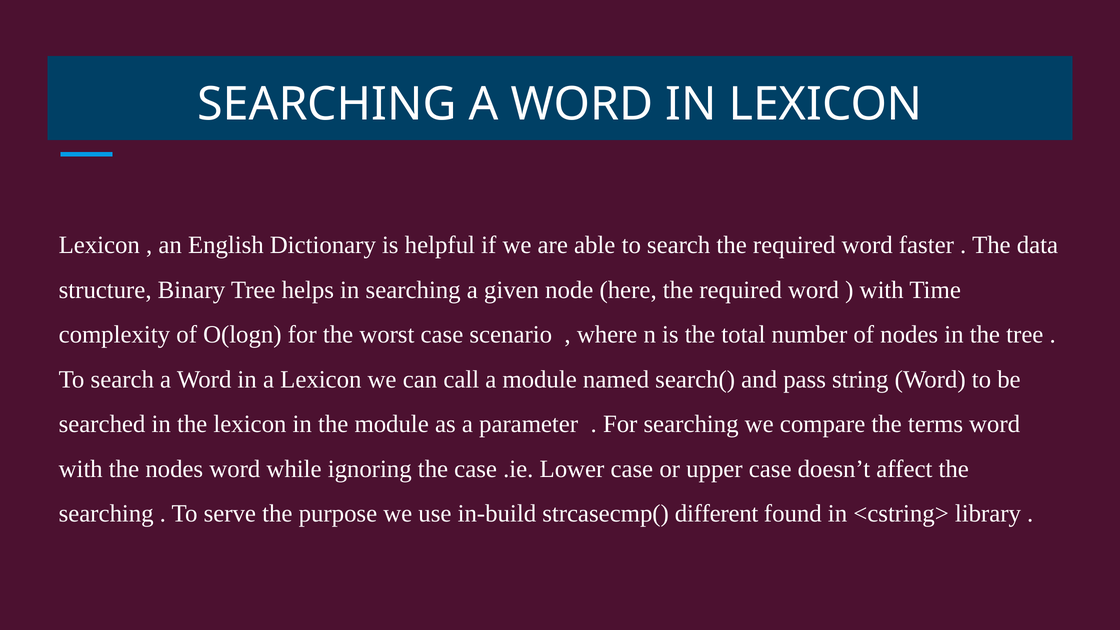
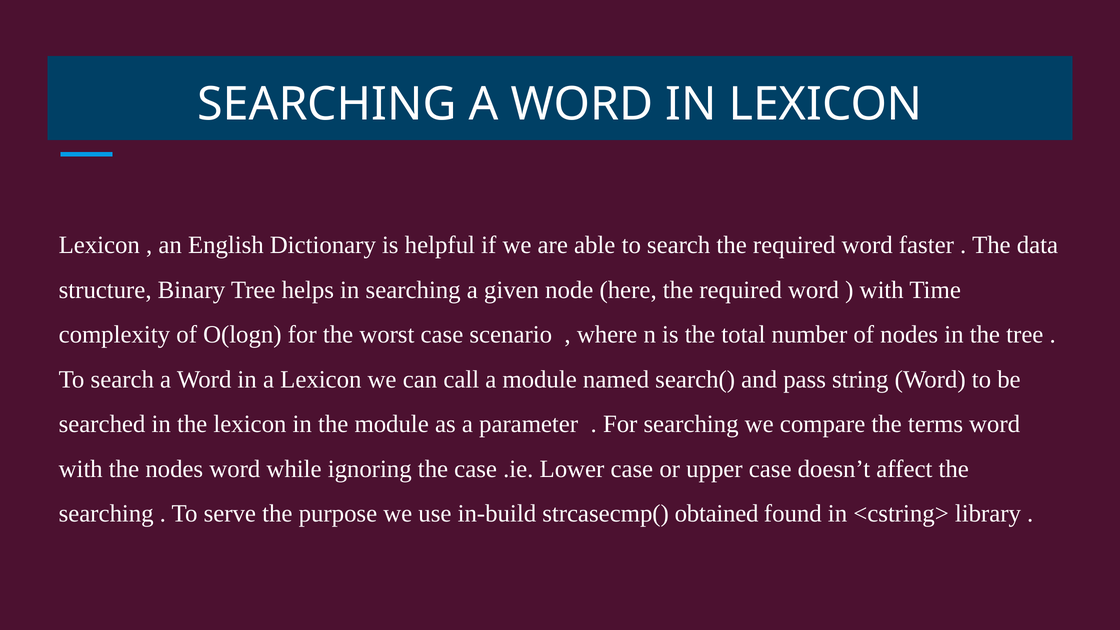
different: different -> obtained (717, 514)
